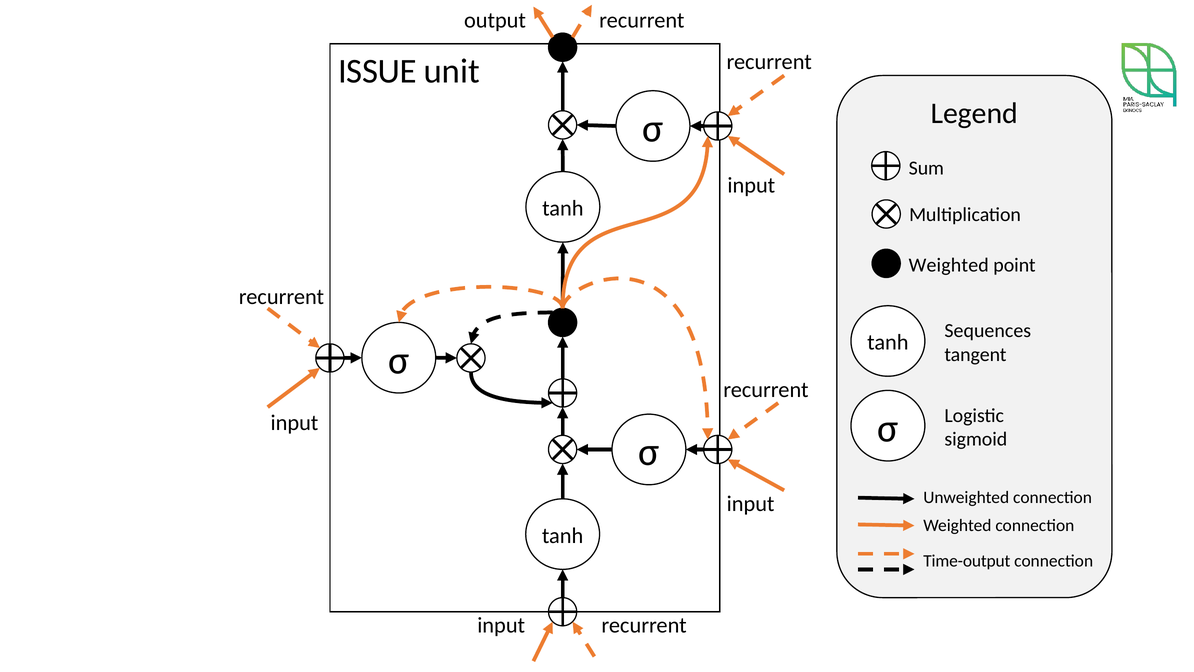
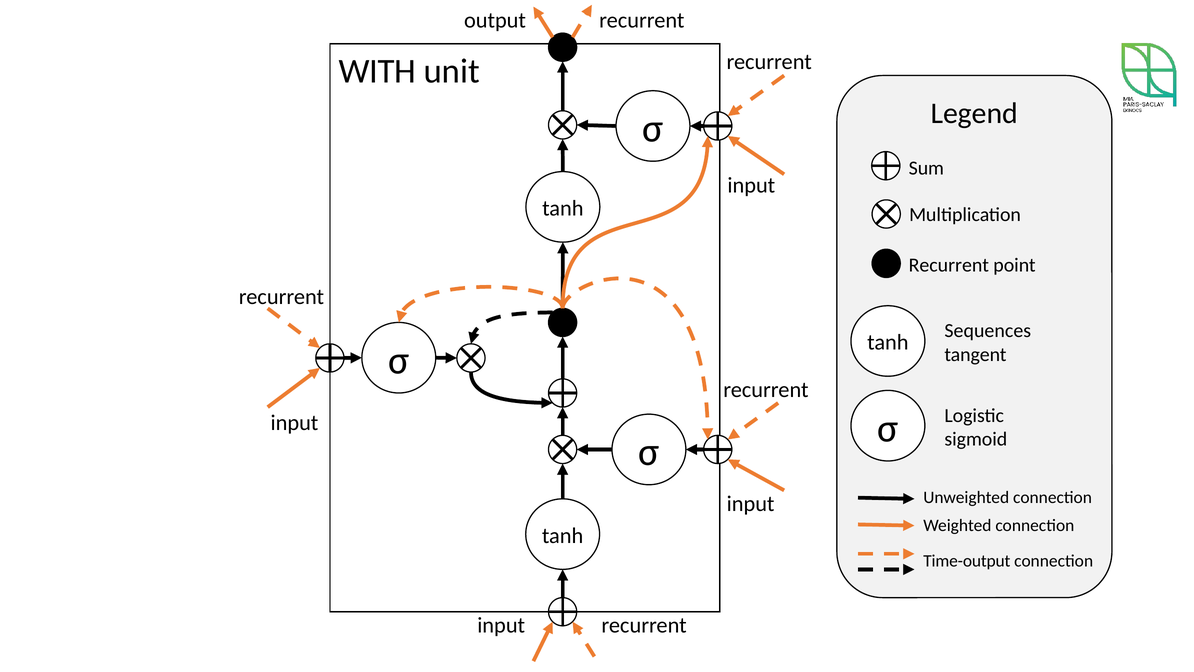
ISSUE: ISSUE -> WITH (377, 71)
Weighted: Weighted -> Recurrent (949, 265)
